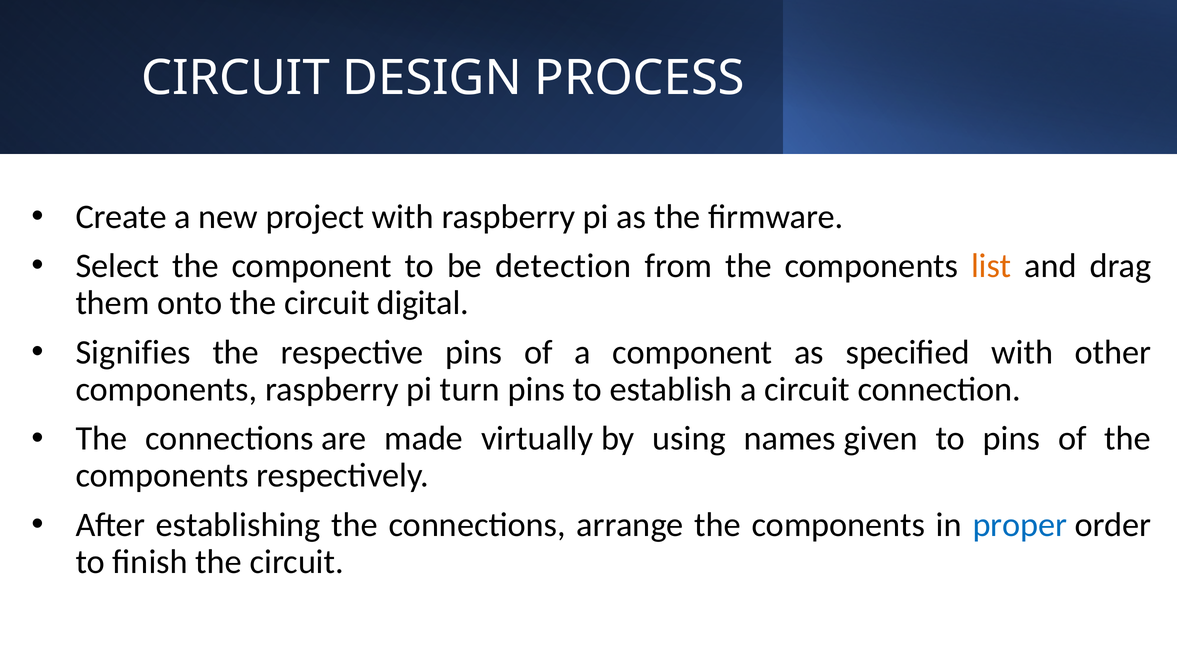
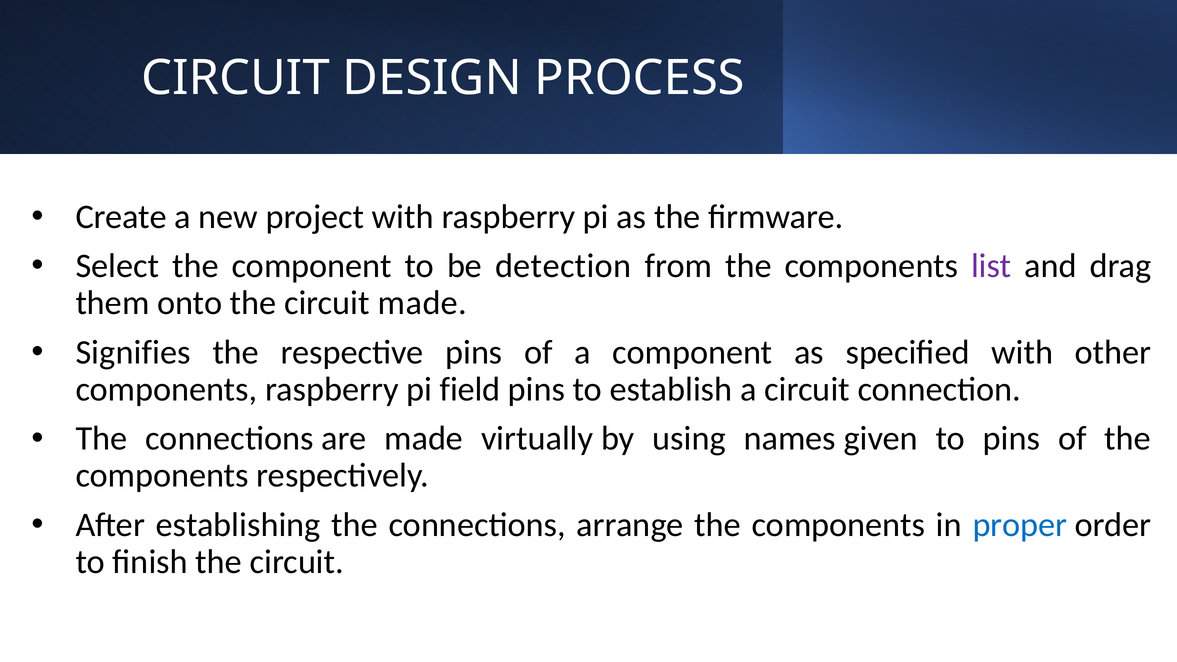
list colour: orange -> purple (991, 266)
circuit digital: digital -> made (422, 303)
turn: turn -> field (470, 389)
